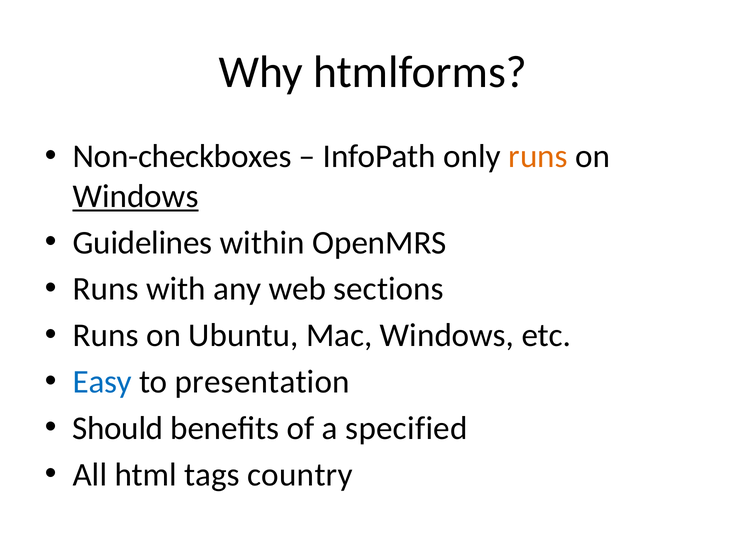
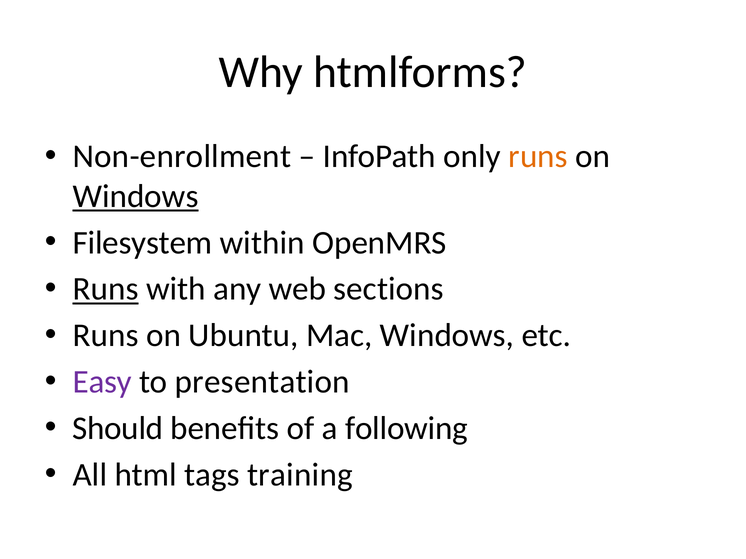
Non-checkboxes: Non-checkboxes -> Non-enrollment (182, 157)
Guidelines: Guidelines -> Filesystem (143, 243)
Runs underline: none -> present (106, 289)
Easy colour: blue -> purple (102, 382)
specified: specified -> following (407, 429)
country: country -> training (300, 475)
